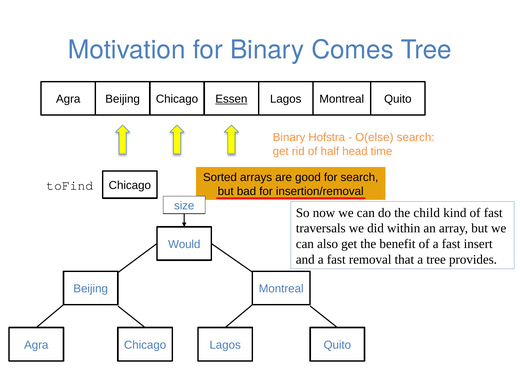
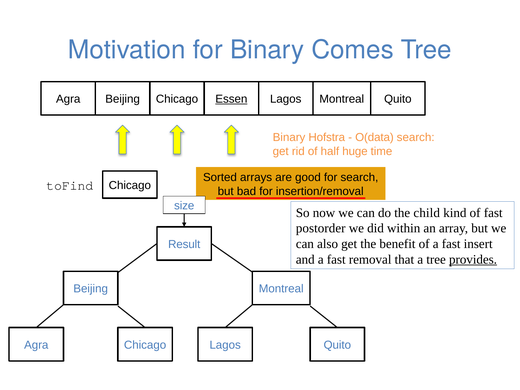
O(else: O(else -> O(data (374, 137)
head: head -> huge (355, 151)
traversals: traversals -> postorder (321, 228)
Would: Would -> Result (184, 244)
provides underline: none -> present (473, 260)
